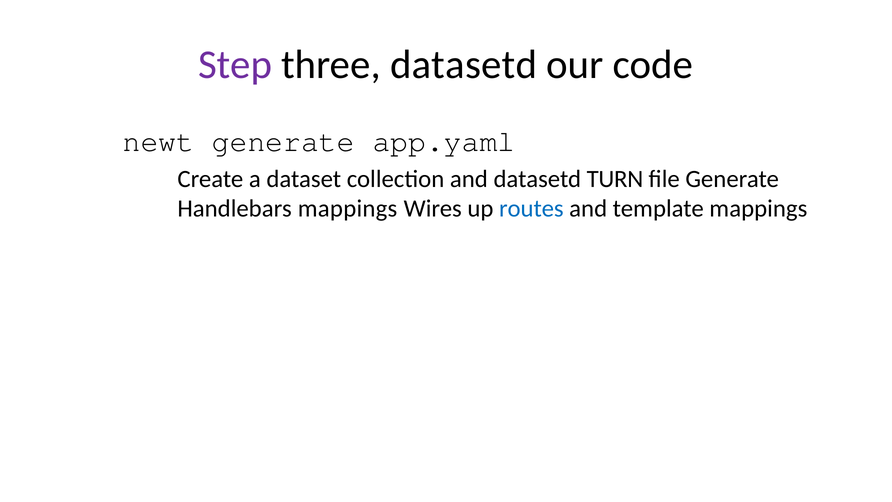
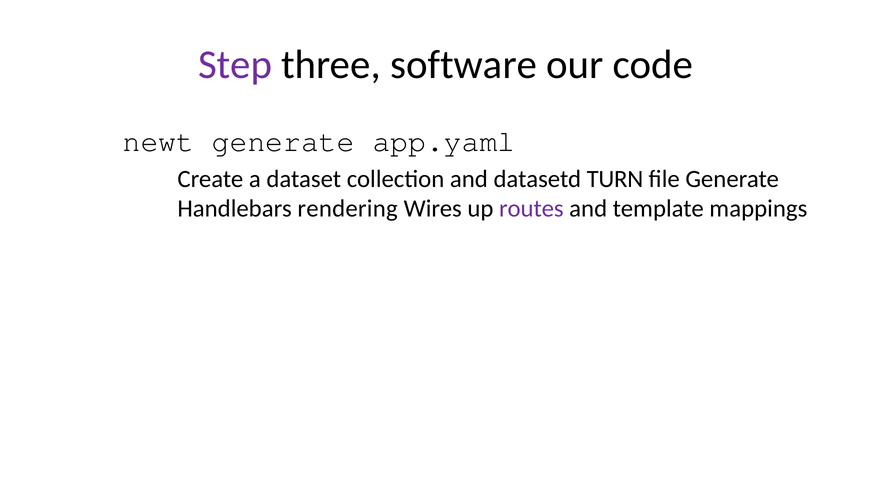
three datasetd: datasetd -> software (464, 65)
Handlebars mappings: mappings -> rendering (348, 209)
routes colour: blue -> purple (531, 209)
